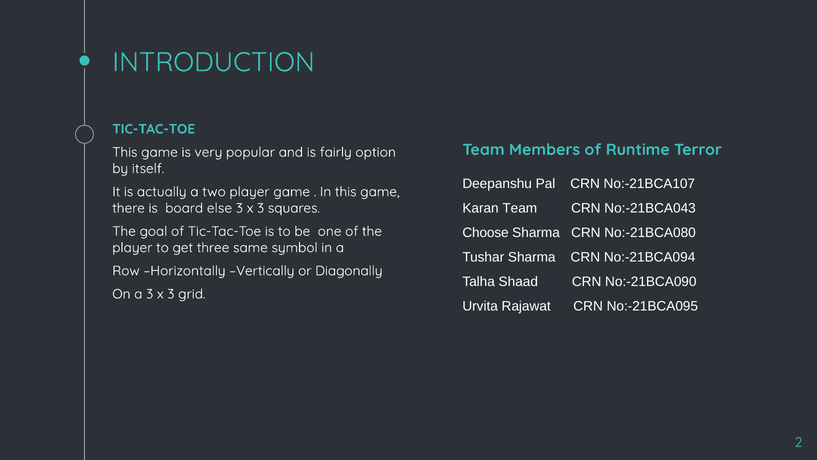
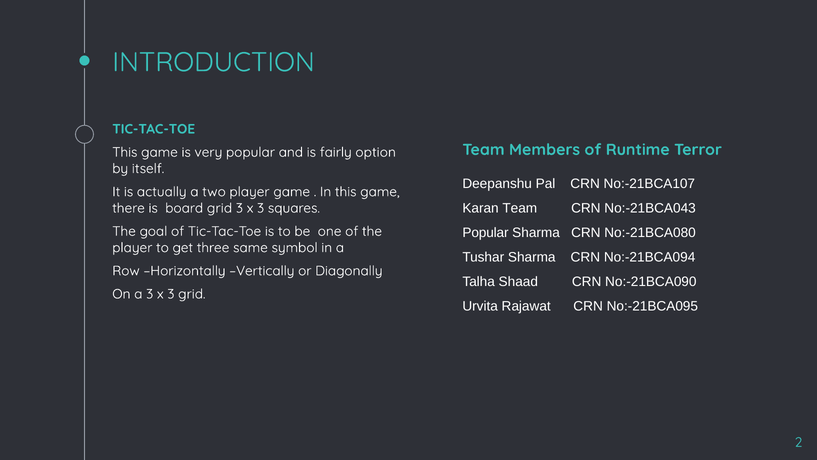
board else: else -> grid (219, 208)
Choose: Choose -> Popular (485, 232)
